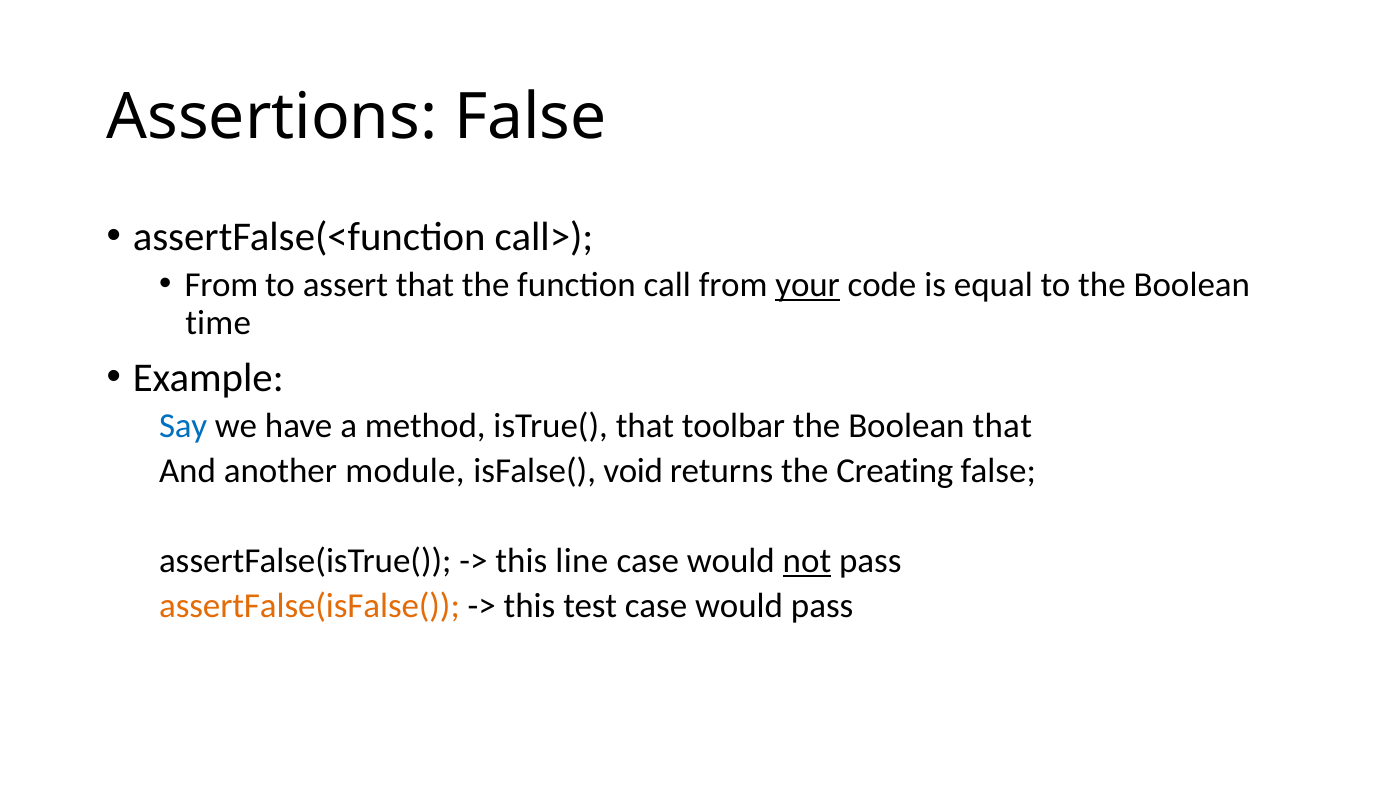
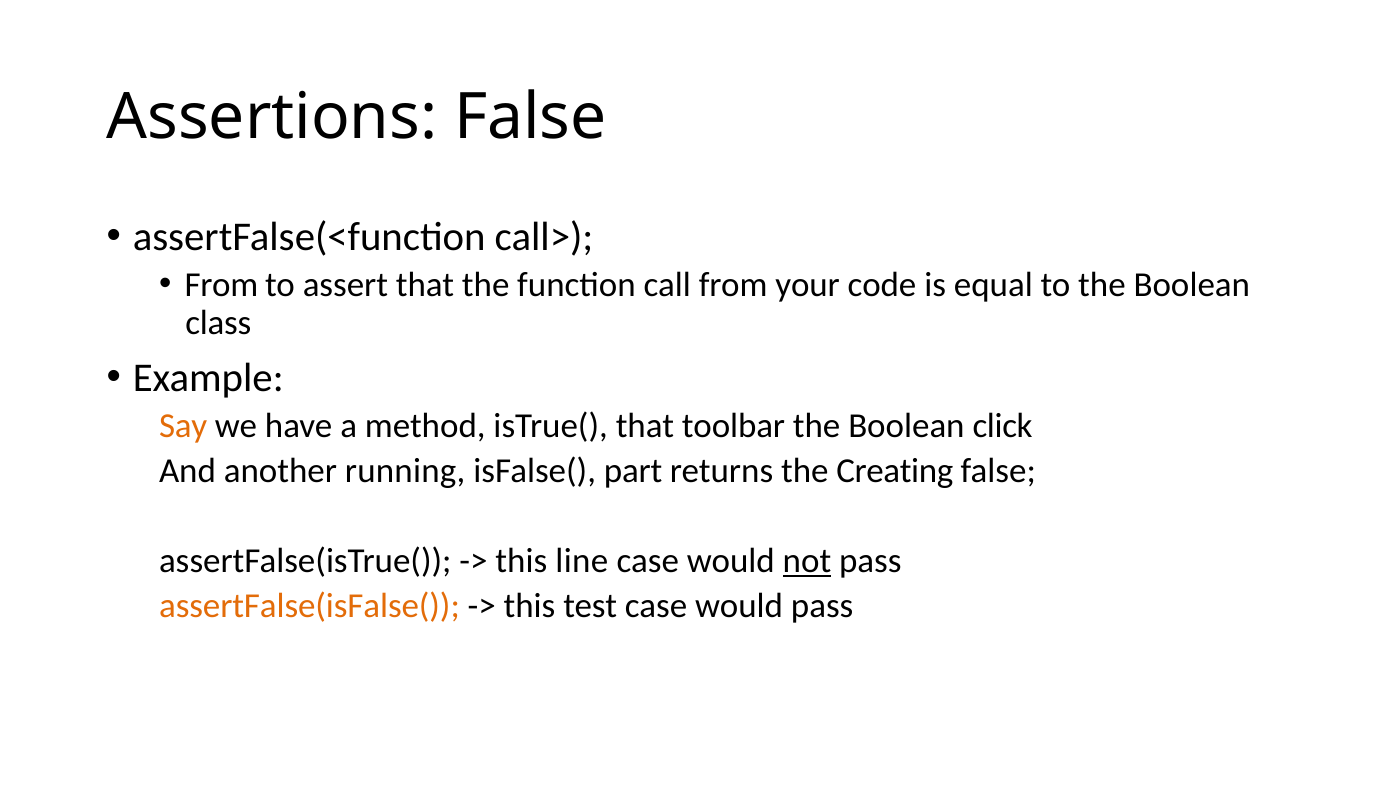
your underline: present -> none (808, 285)
time: time -> class (218, 323)
Say colour: blue -> orange (183, 426)
Boolean that: that -> click (1003, 426)
module: module -> running (405, 471)
void: void -> part (633, 471)
